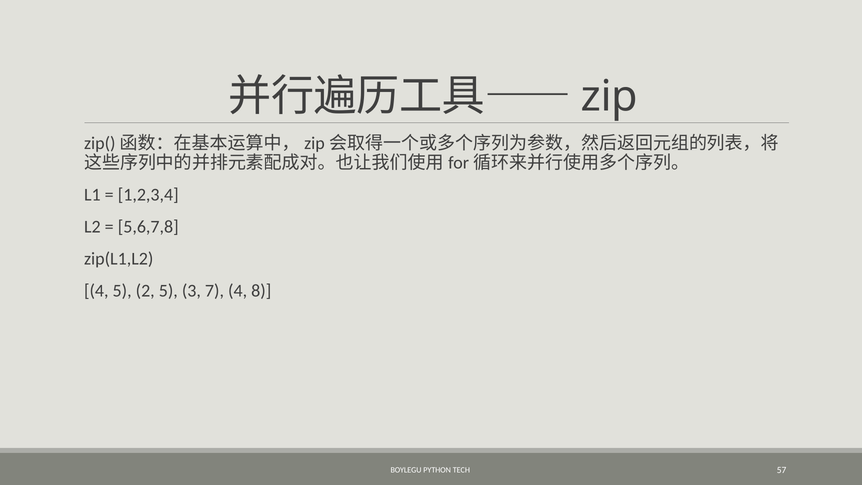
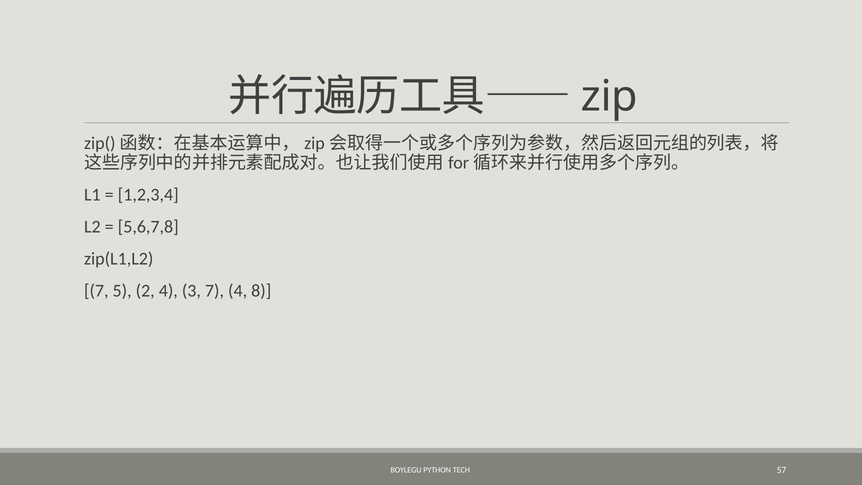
4: 4 -> 7 (96, 291)
2 5: 5 -> 4 (168, 291)
